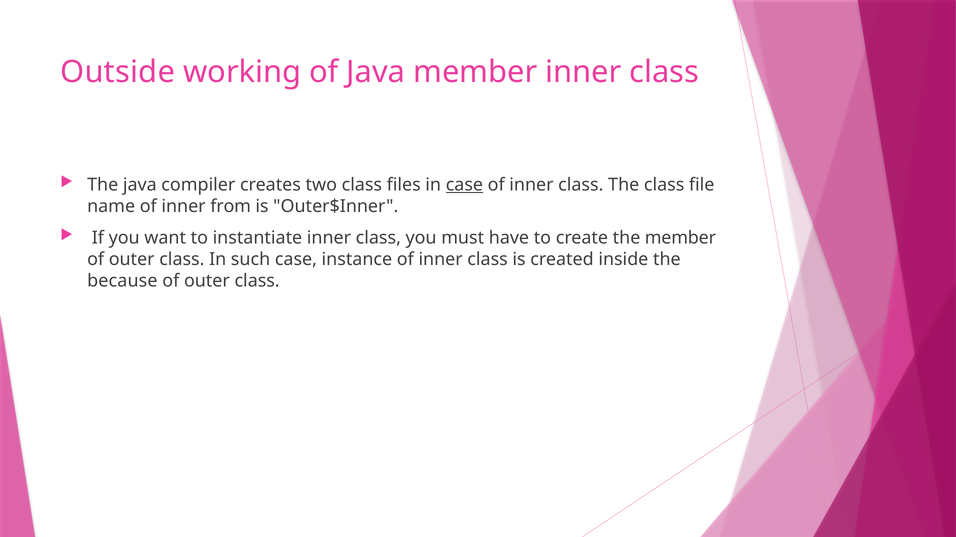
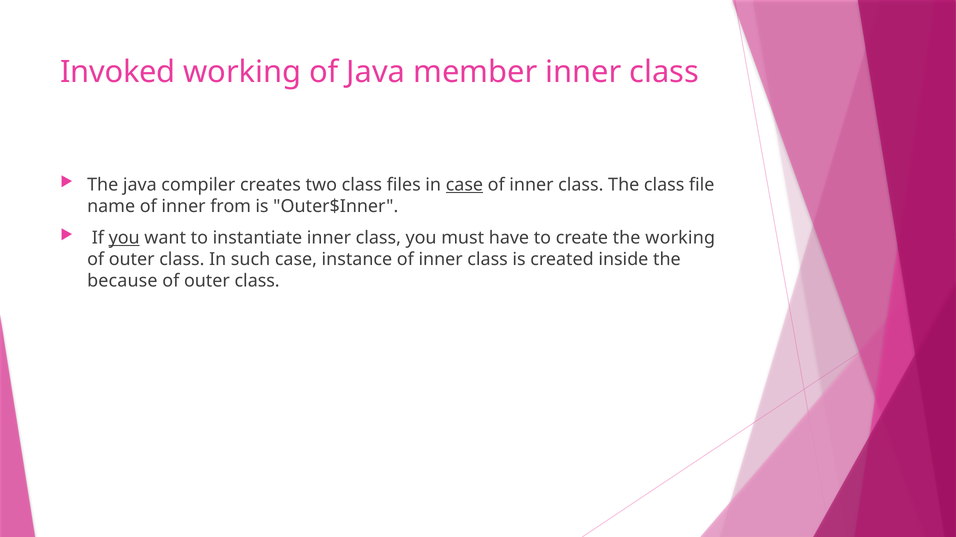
Outside: Outside -> Invoked (118, 72)
you underline: none -> present (124, 238)
the member: member -> working (680, 238)
